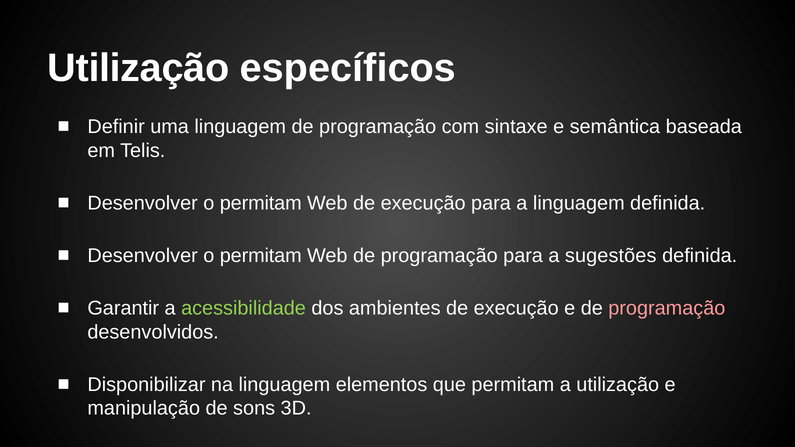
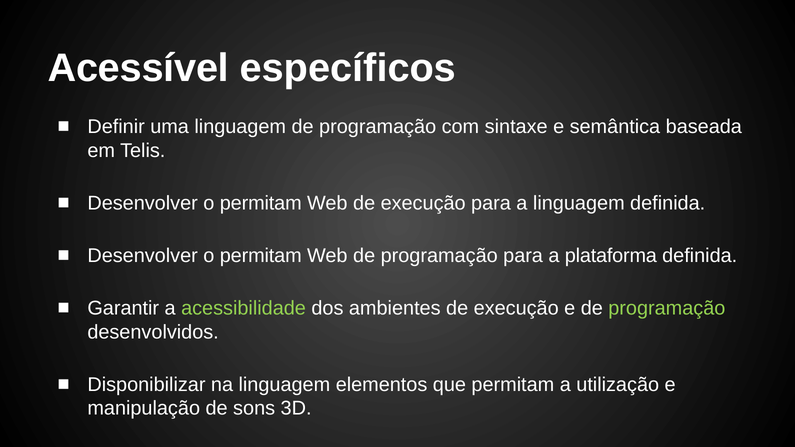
Utilização: Utilização -> Acessível (138, 68)
sugestões: sugestões -> plataforma (611, 256)
programação colour: pink -> light green (667, 308)
